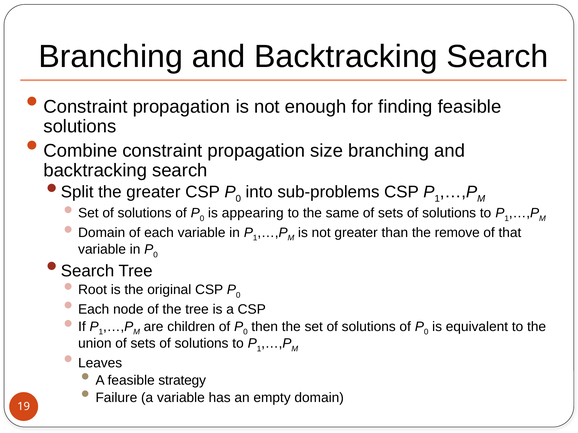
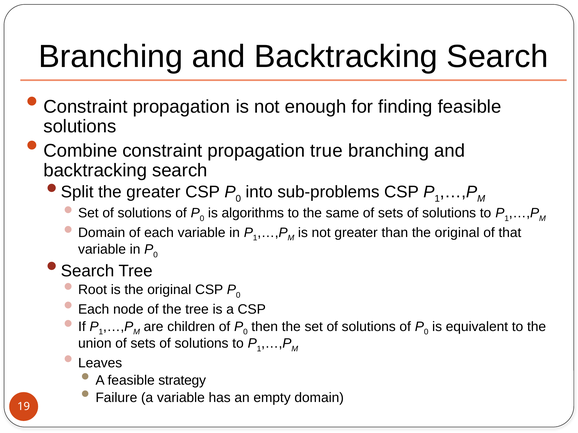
size: size -> true (326, 151)
appearing: appearing -> algorithms (253, 213)
than the remove: remove -> original (457, 233)
